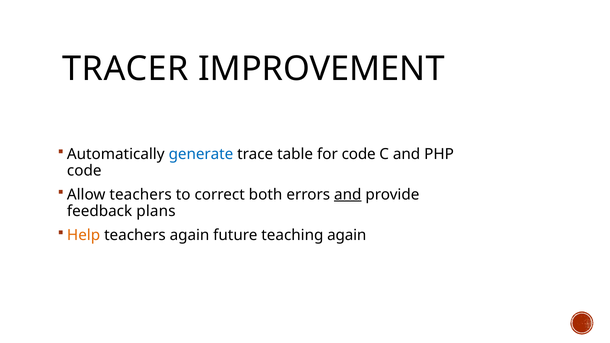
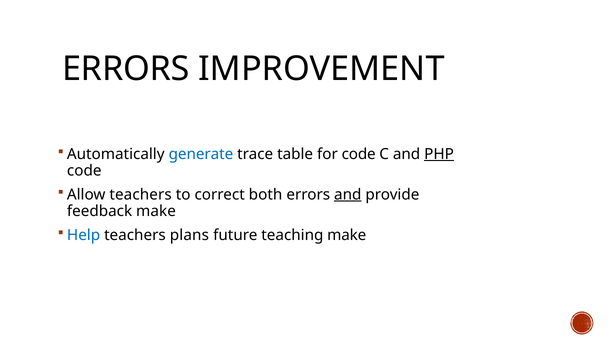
TRACER: TRACER -> ERRORS (126, 69)
PHP underline: none -> present (439, 154)
feedback plans: plans -> make (156, 211)
Help colour: orange -> blue (84, 235)
teachers again: again -> plans (189, 235)
teaching again: again -> make (347, 235)
